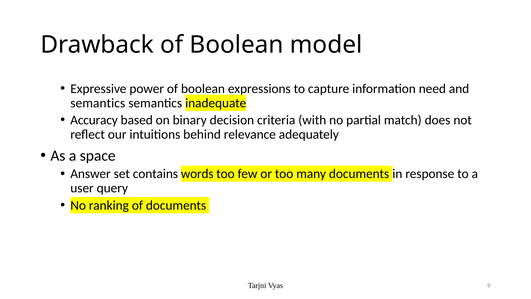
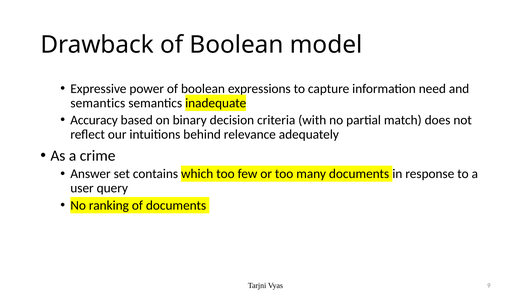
space: space -> crime (98, 155)
words: words -> which (197, 174)
